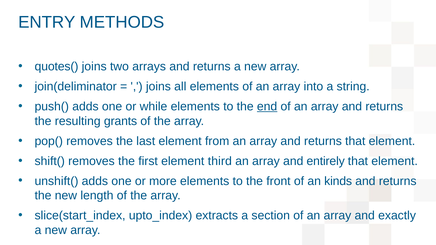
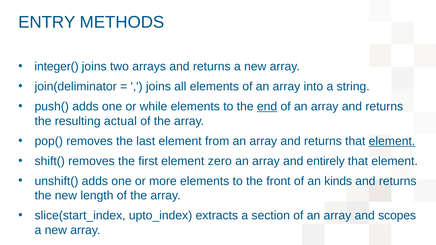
quotes(: quotes( -> integer( (57, 67)
grants: grants -> actual (120, 121)
element underline: none -> present (392, 141)
third: third -> zero (220, 161)
exactly: exactly -> scopes (397, 216)
